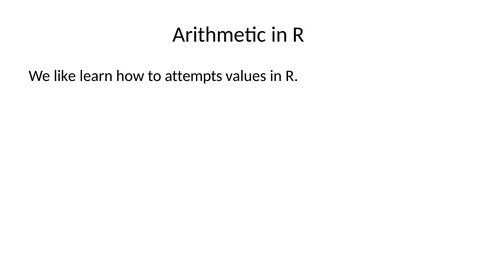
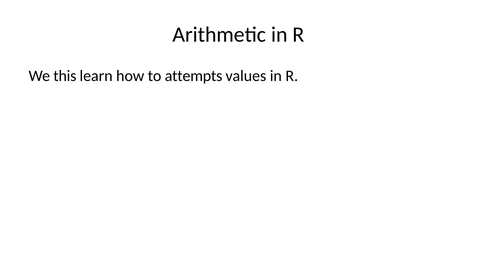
like: like -> this (65, 76)
